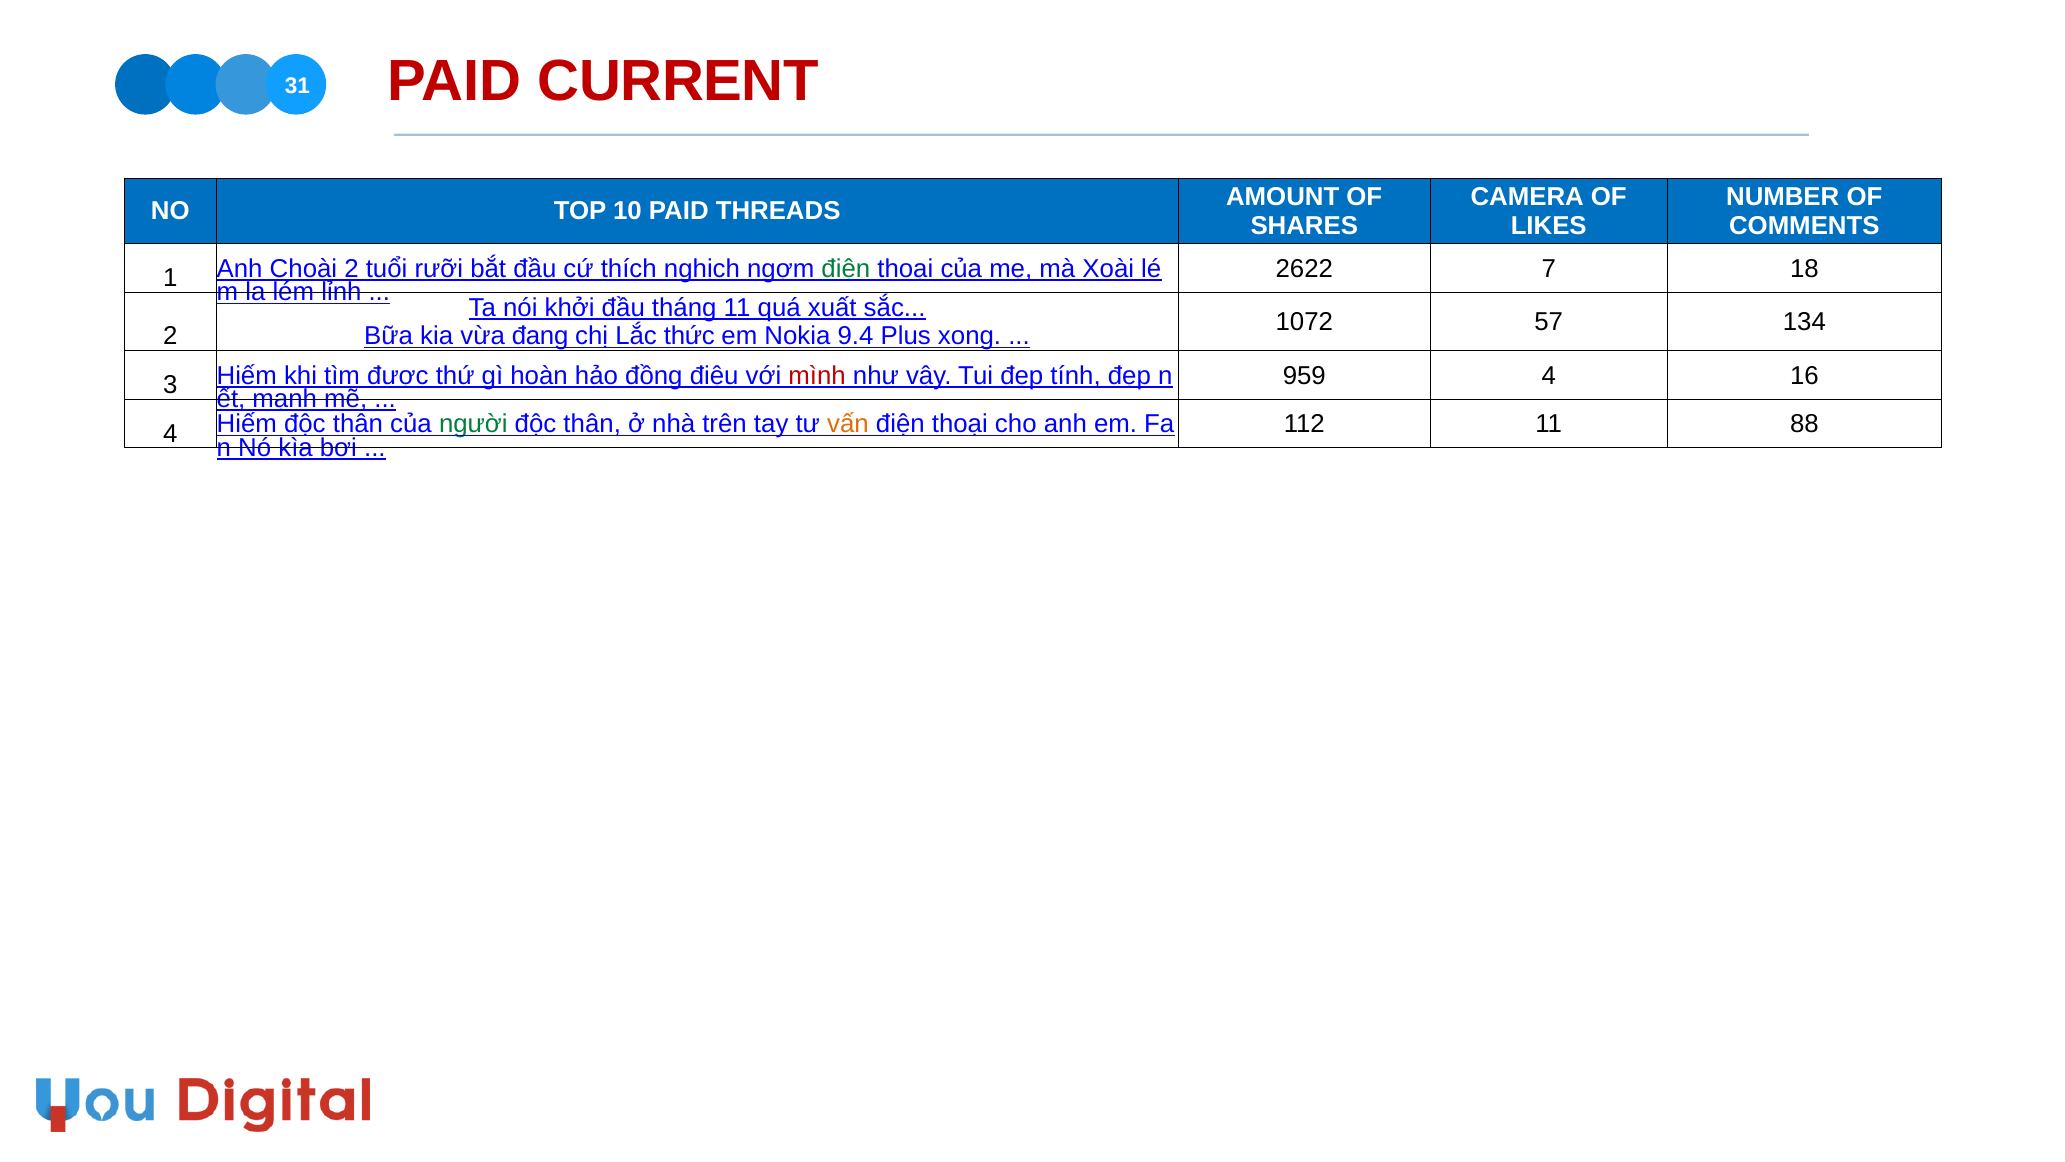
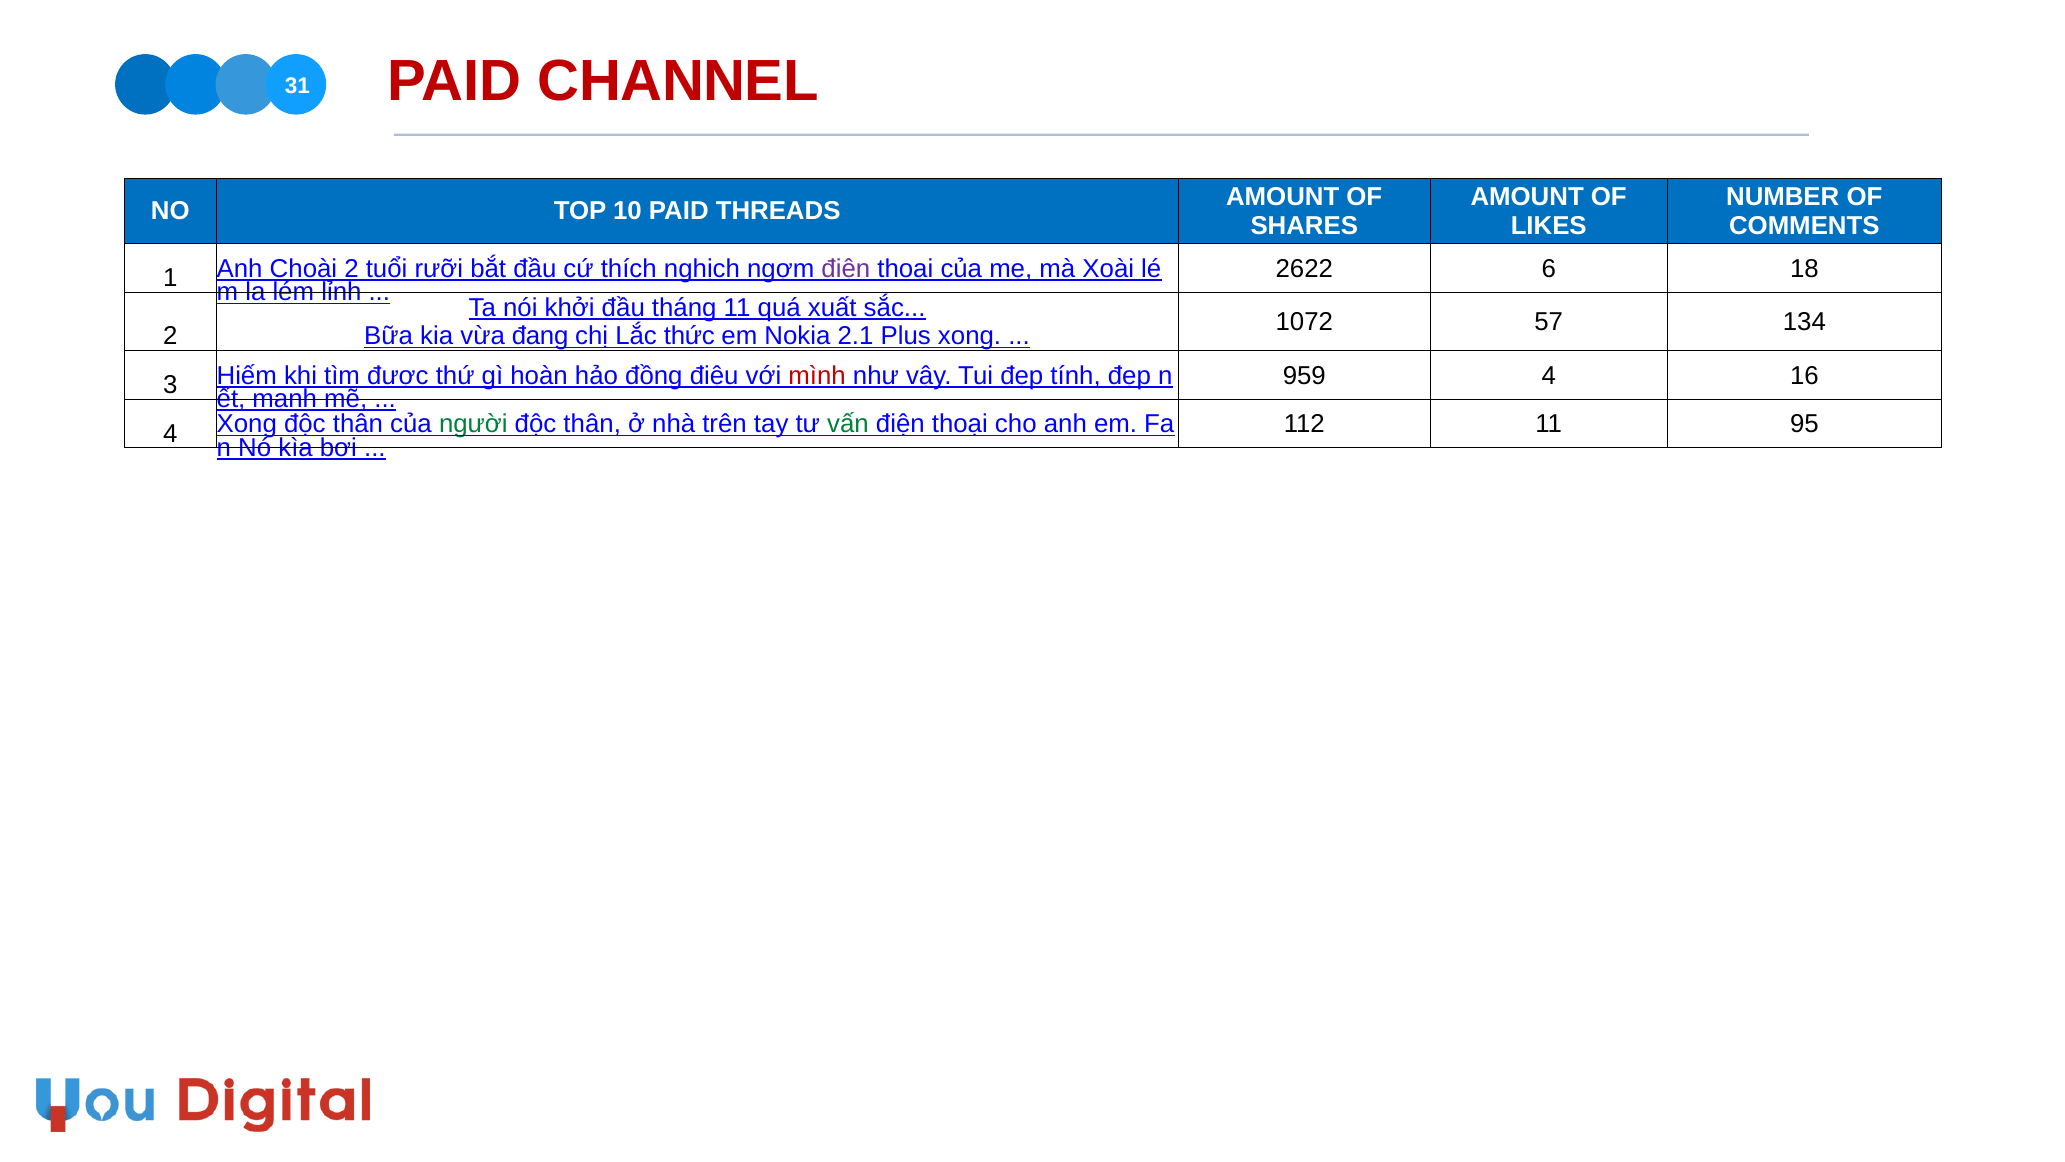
CURRENT: CURRENT -> CHANNEL (678, 82)
CAMERA: CAMERA -> AMOUNT (1527, 197)
7: 7 -> 6 (1549, 268)
điện colour: green -> purple (846, 268)
9.4: 9.4 -> 2.1 (856, 336)
88: 88 -> 95 (1804, 424)
4 Hiếm: Hiếm -> Xong (247, 424)
vấn colour: orange -> green (848, 424)
